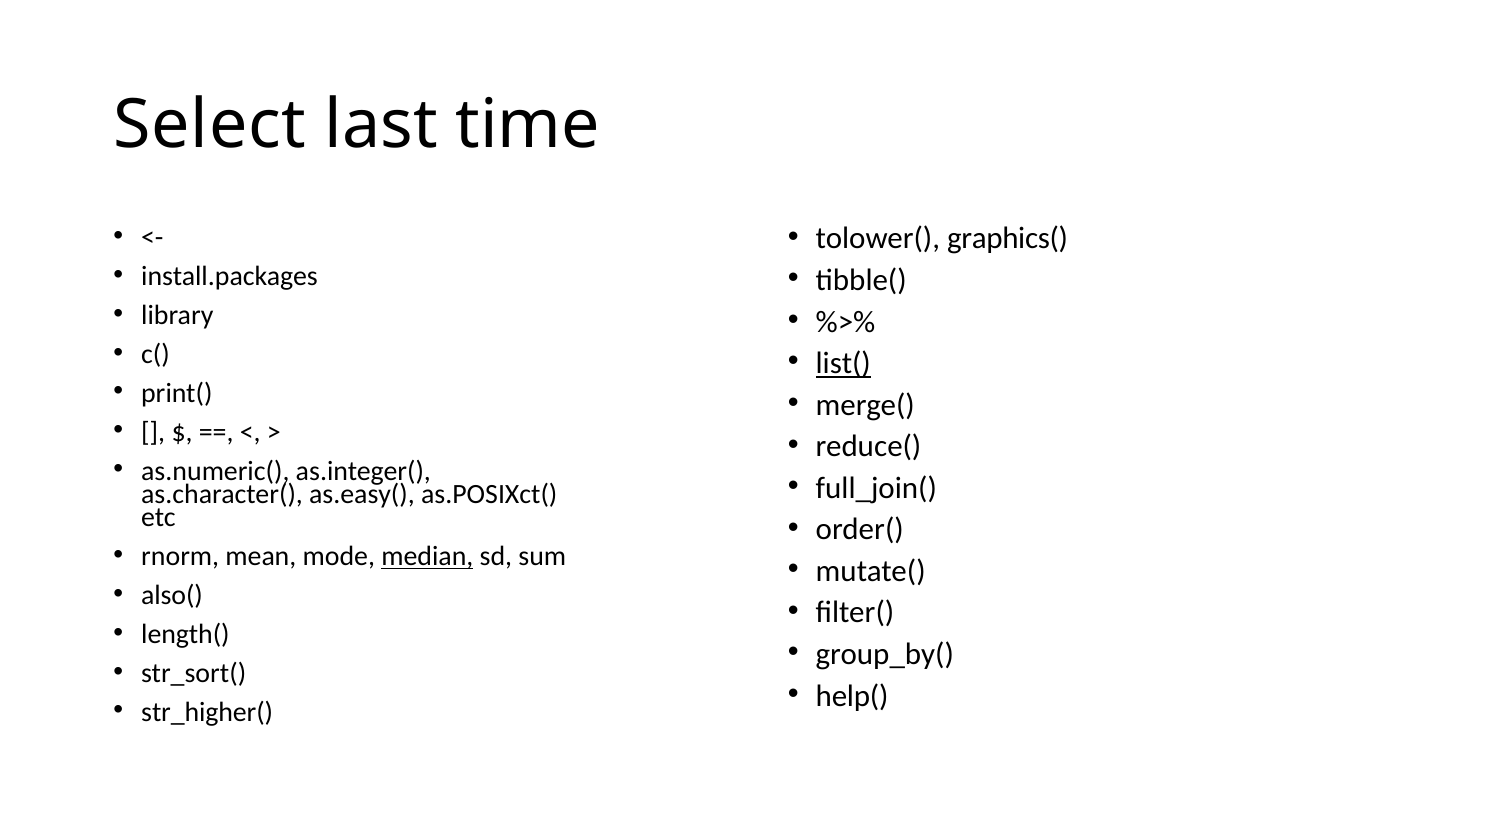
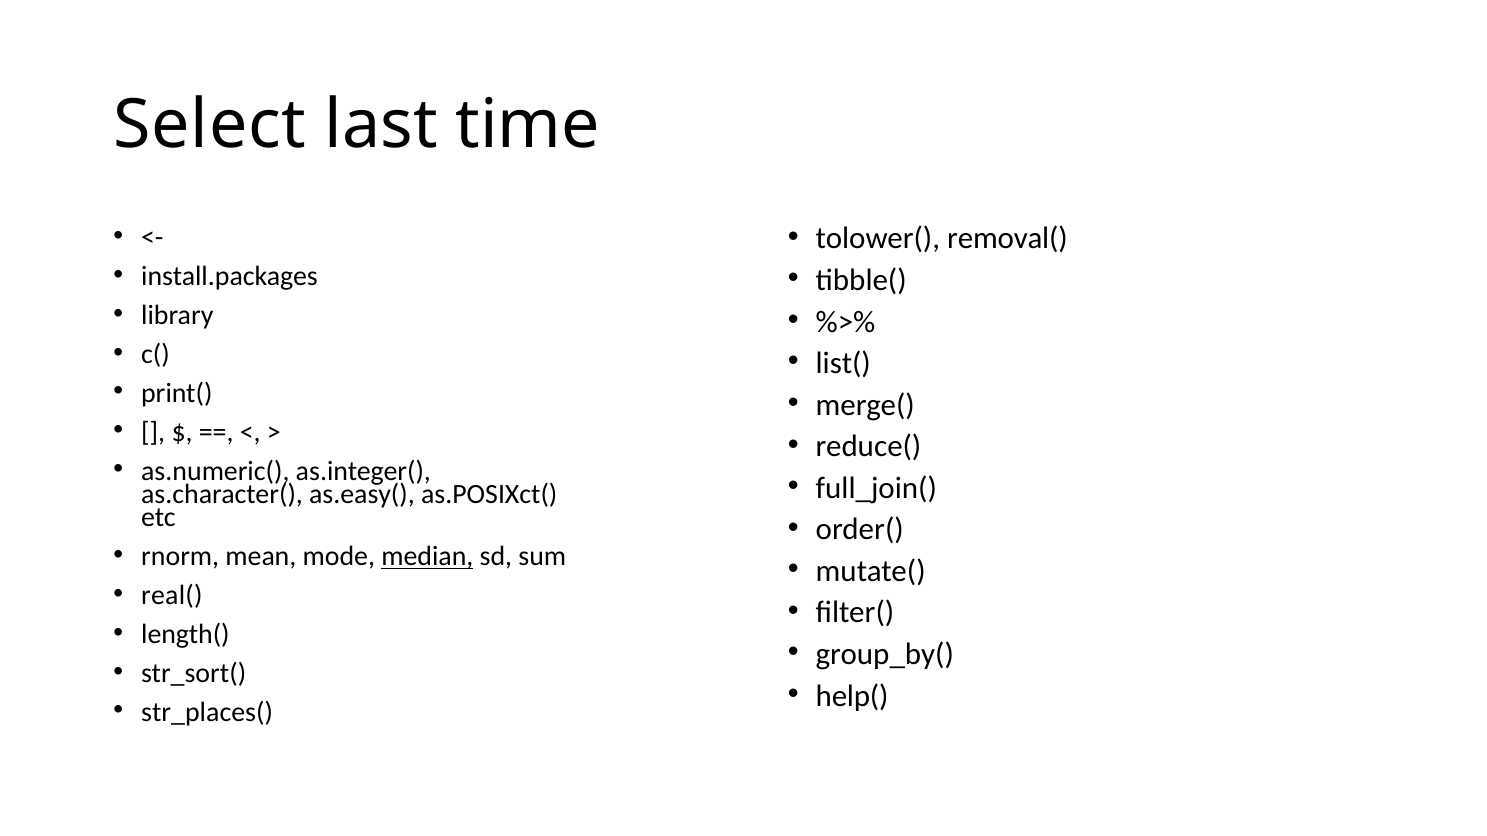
graphics(: graphics( -> removal( (1007, 239)
list( underline: present -> none (843, 364)
also(: also( -> real( (172, 596)
str_higher(: str_higher( -> str_places( (207, 712)
